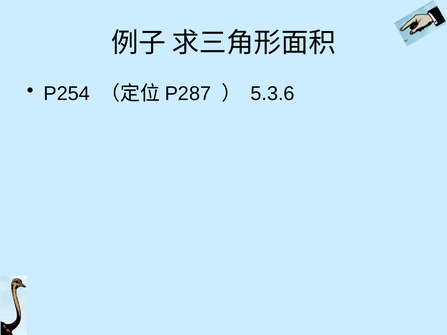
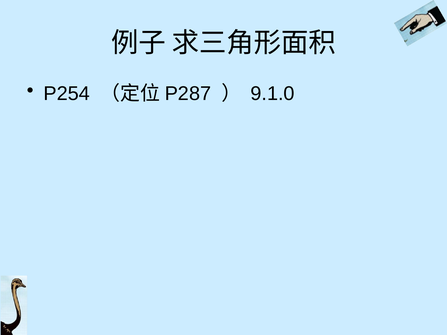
5.3.6: 5.3.6 -> 9.1.0 (273, 94)
